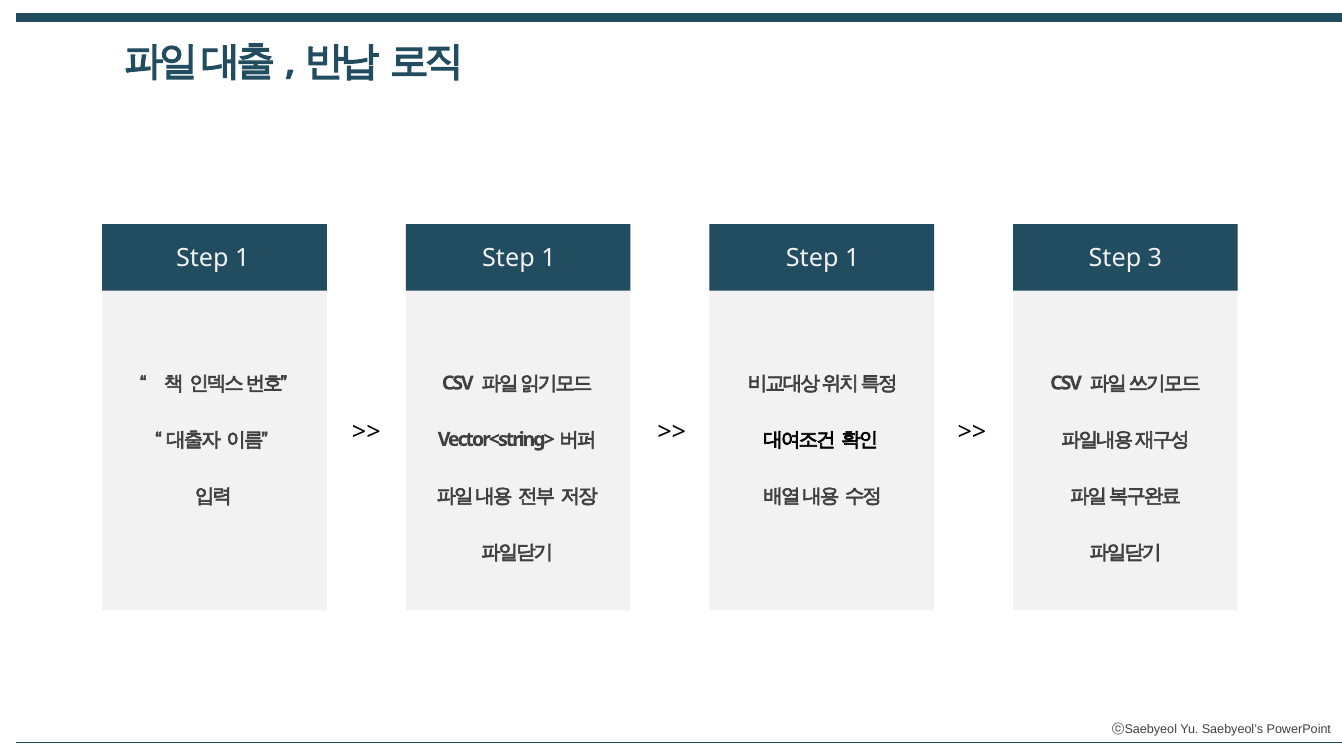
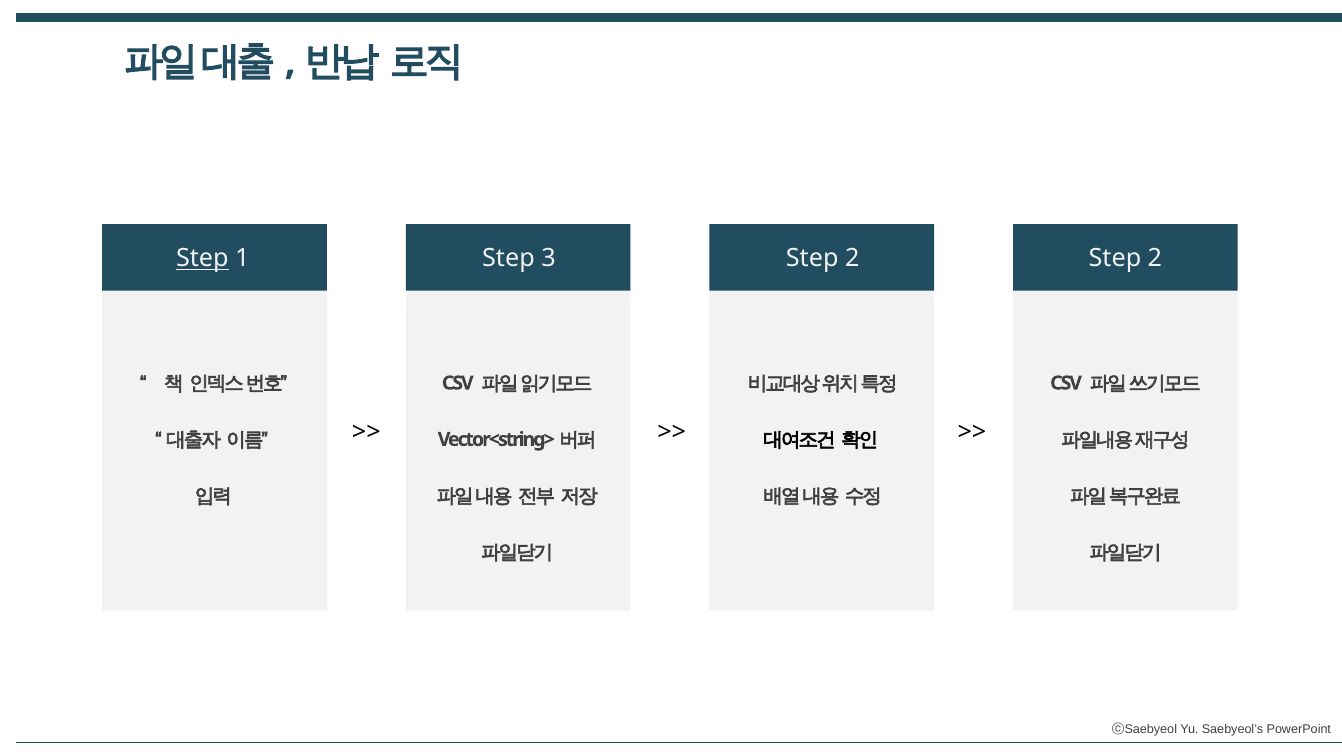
Step underline: none -> present (202, 259)
1: 1 -> 3 (548, 259)
1: 1 -> 2 (852, 259)
3: 3 -> 2 (1155, 259)
